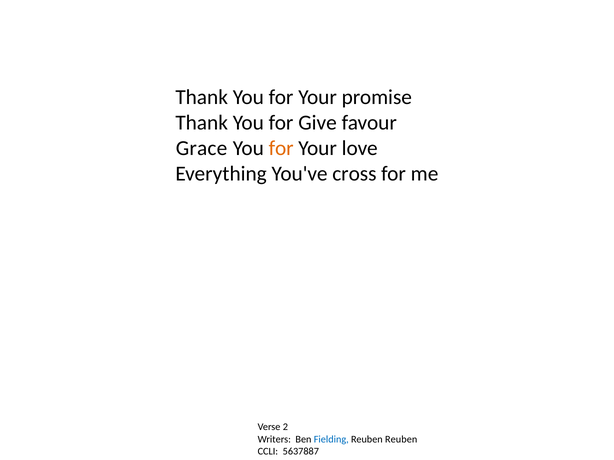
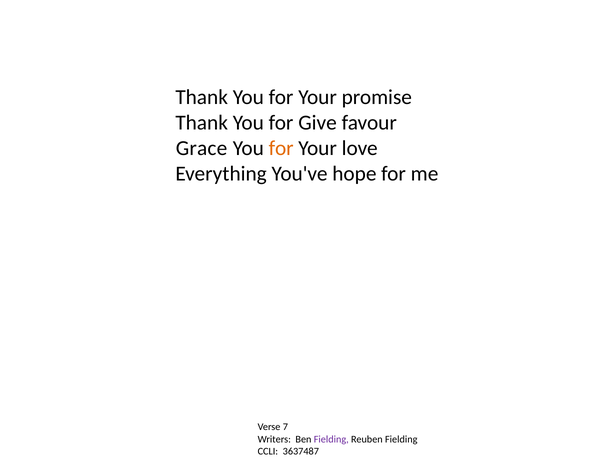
cross: cross -> hope (354, 174)
2: 2 -> 7 (285, 427)
Fielding colour: blue -> purple (331, 440)
Reuben Reuben: Reuben -> Fielding (401, 440)
5637887: 5637887 -> 3637487 (301, 452)
